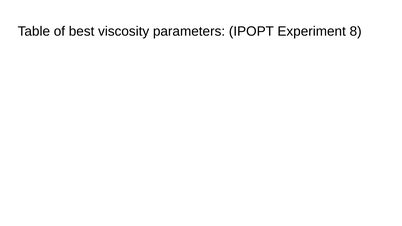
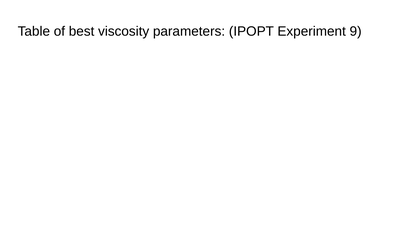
8: 8 -> 9 (356, 31)
